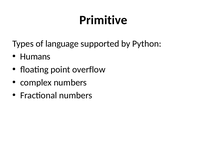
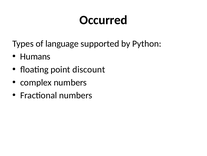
Primitive: Primitive -> Occurred (103, 20)
overflow: overflow -> discount (89, 69)
